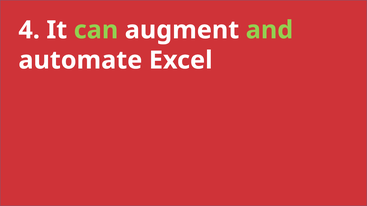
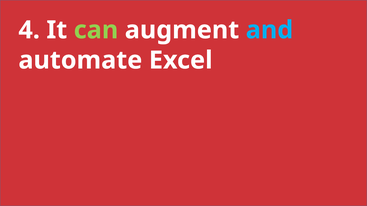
and colour: light green -> light blue (269, 30)
